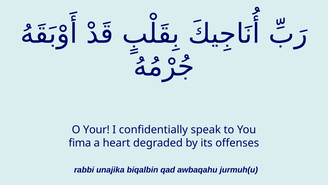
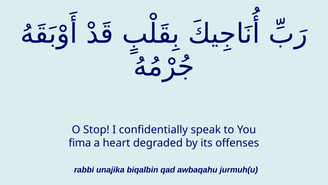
Your: Your -> Stop (96, 130)
